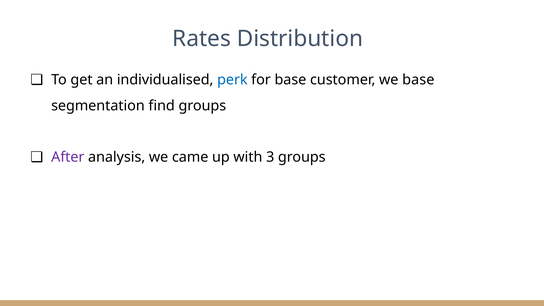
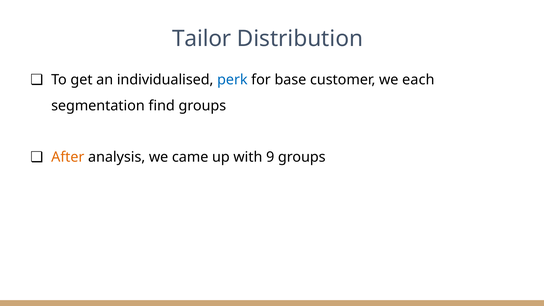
Rates: Rates -> Tailor (202, 39)
we base: base -> each (418, 80)
After colour: purple -> orange (68, 157)
3: 3 -> 9 (270, 157)
